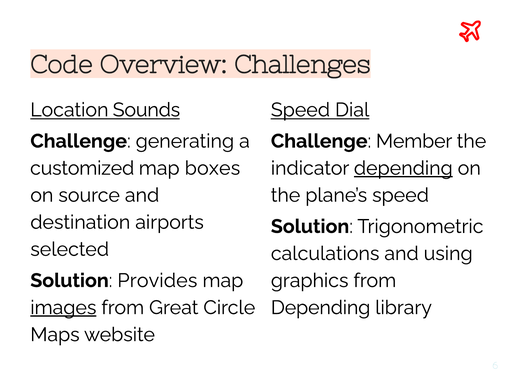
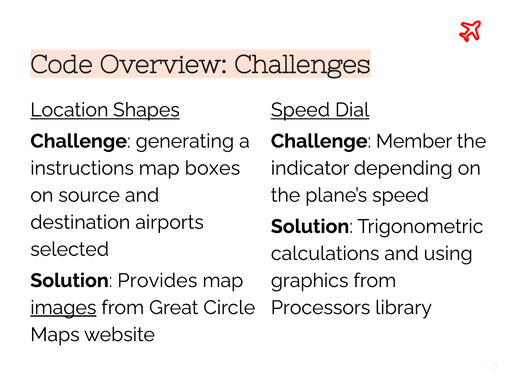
Sounds: Sounds -> Shapes (146, 110)
customized: customized -> instructions (82, 169)
depending underline: present -> none (403, 169)
Depending: Depending -> Processors (321, 308)
